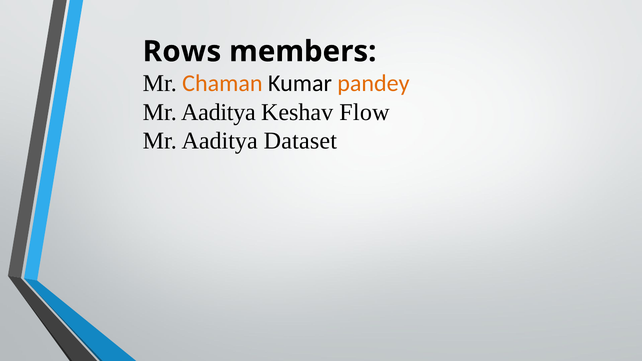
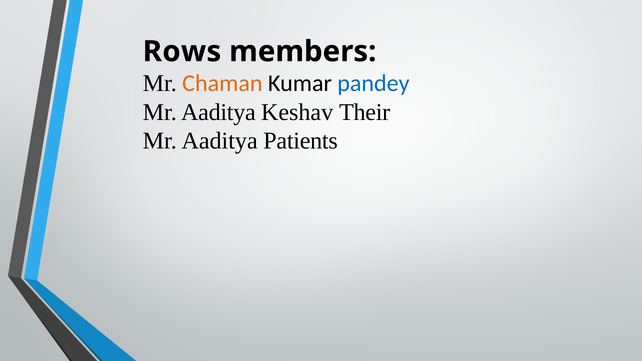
pandey colour: orange -> blue (373, 83)
Flow: Flow -> Their (365, 112)
Dataset: Dataset -> Patients (301, 141)
